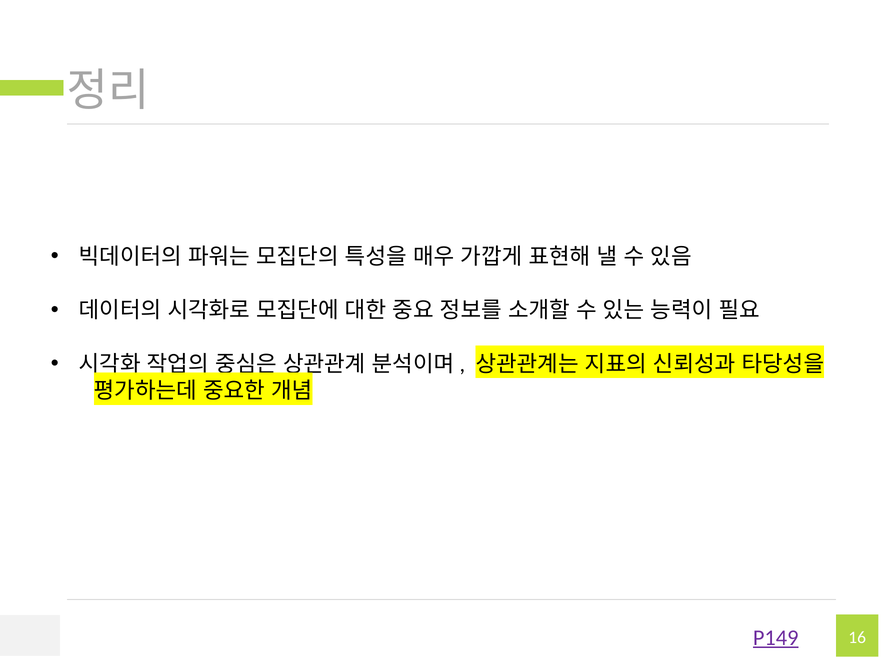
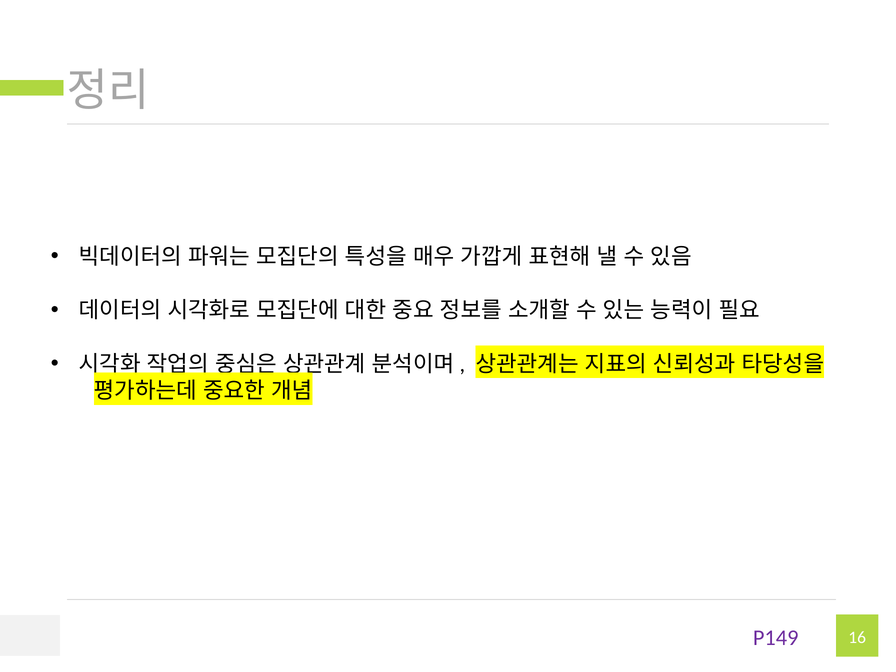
P149 underline: present -> none (776, 638)
